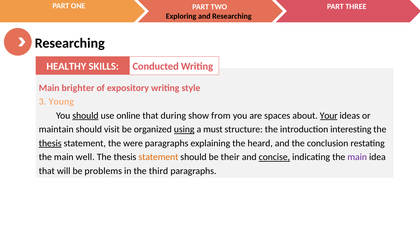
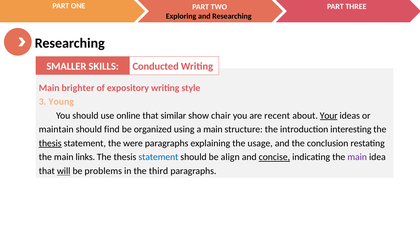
HEALTHY: HEALTHY -> SMALLER (66, 66)
should underline: present -> none (85, 116)
during: during -> similar (173, 116)
from: from -> chair (221, 116)
spaces: spaces -> recent (277, 116)
visit: visit -> find (112, 130)
using underline: present -> none (184, 130)
a must: must -> main (213, 130)
heard: heard -> usage (260, 143)
well: well -> links (85, 157)
statement colour: orange -> blue (158, 157)
their: their -> align (230, 157)
will underline: none -> present (64, 171)
